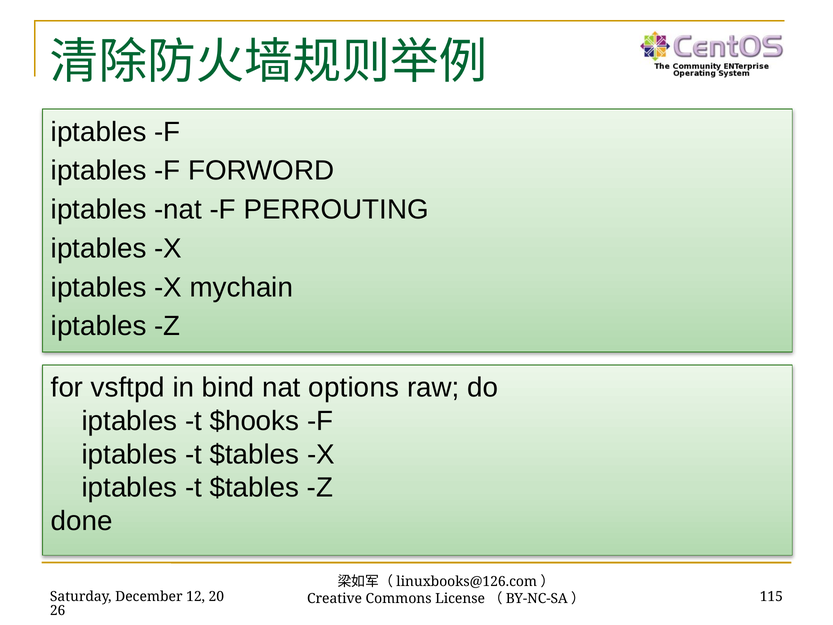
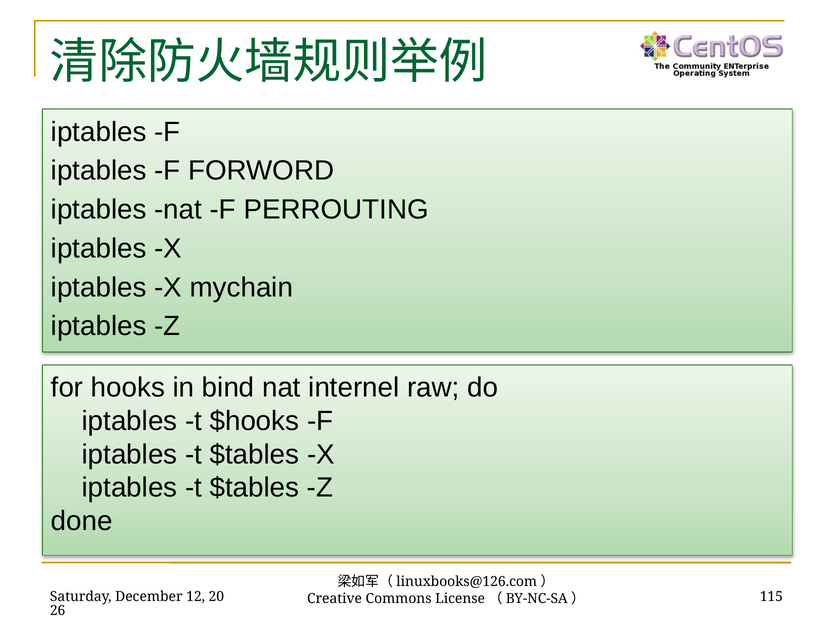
vsftpd: vsftpd -> hooks (128, 388)
options: options -> internel (354, 388)
